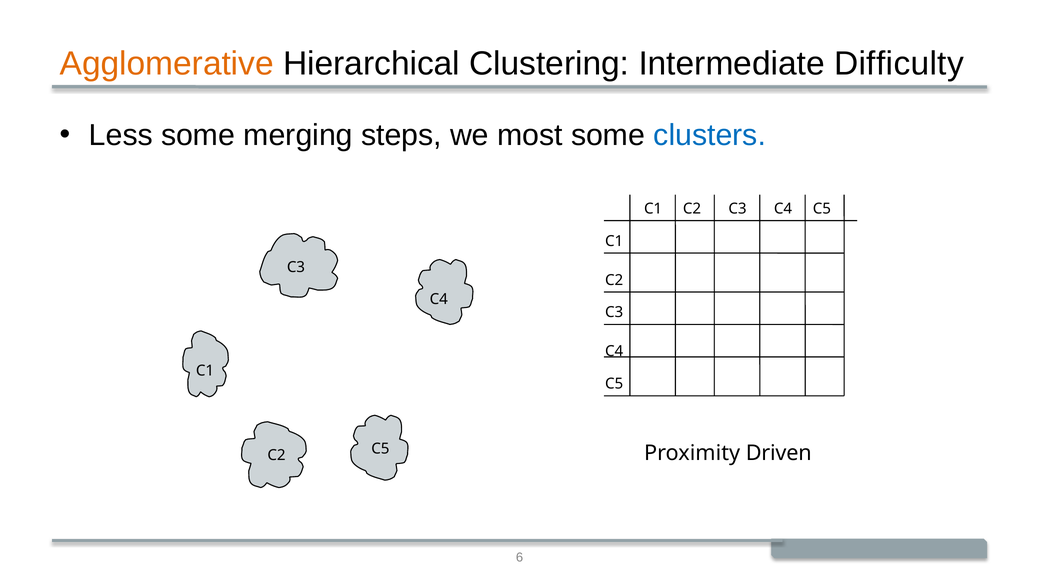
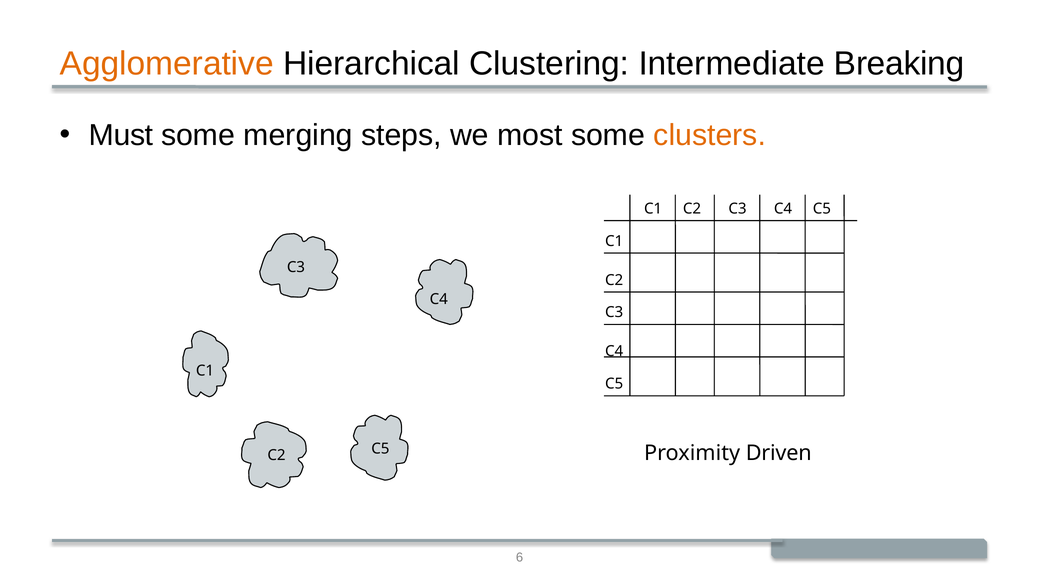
Difficulty: Difficulty -> Breaking (899, 64)
Less: Less -> Must (121, 136)
clusters colour: blue -> orange (710, 136)
